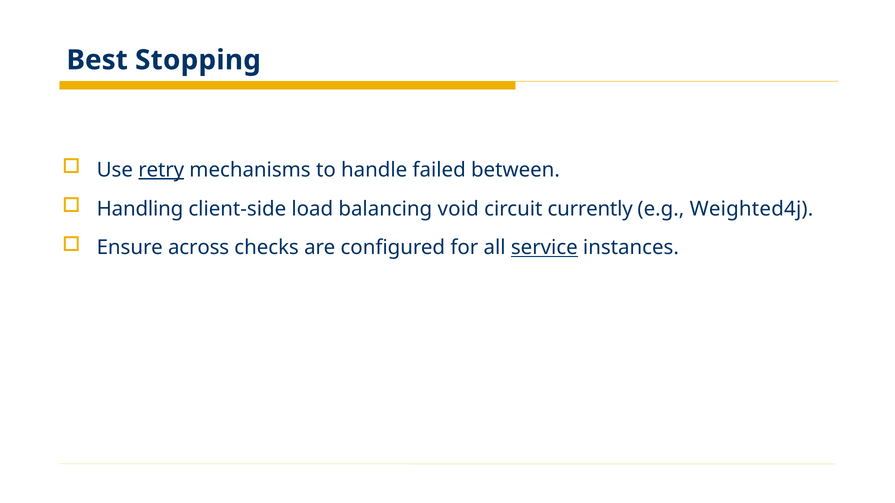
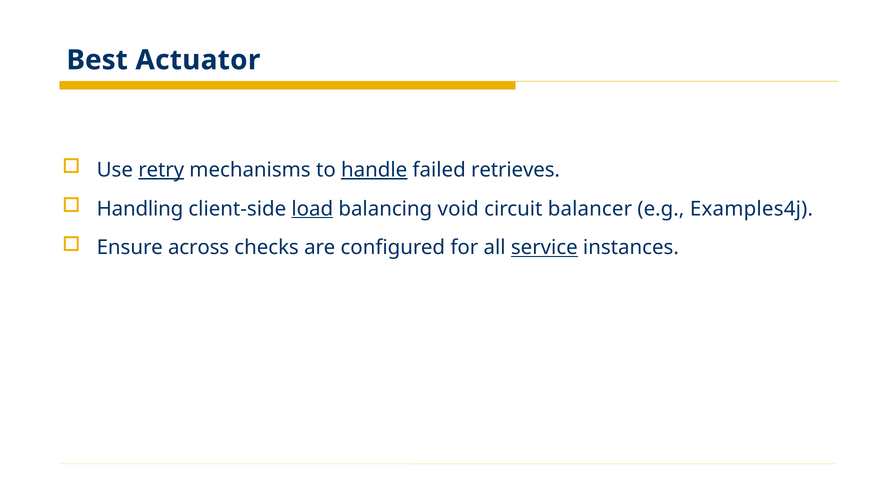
Stopping: Stopping -> Actuator (198, 60)
handle underline: none -> present (374, 170)
between: between -> retrieves (516, 170)
load underline: none -> present (312, 209)
currently: currently -> balancer (590, 209)
Weighted4j: Weighted4j -> Examples4j (751, 209)
